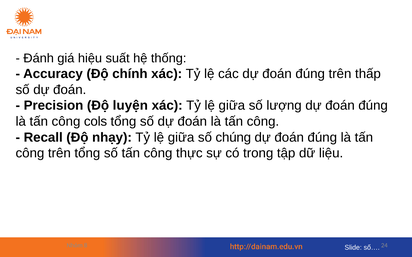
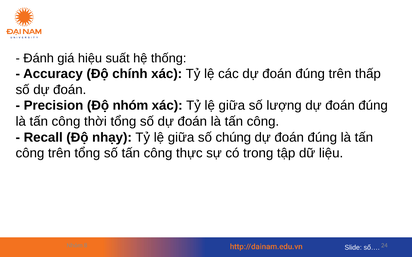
Độ luyện: luyện -> nhóm (130, 106)
cols: cols -> thời (95, 122)
